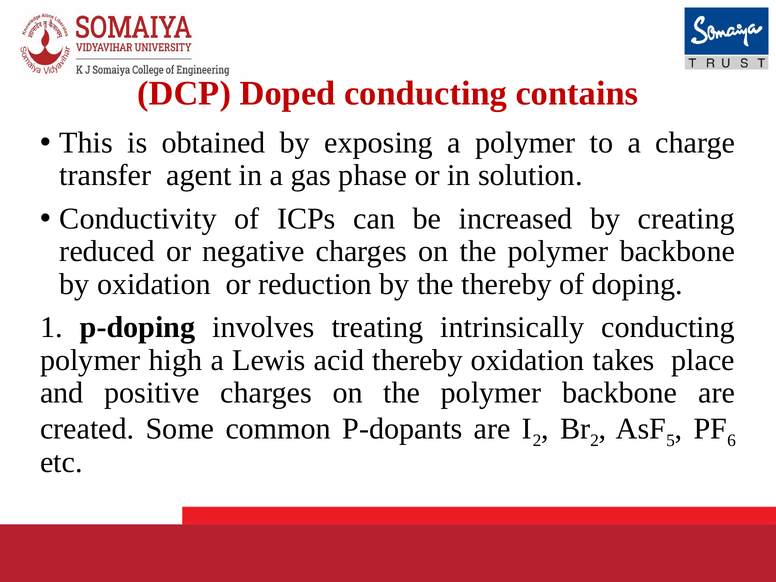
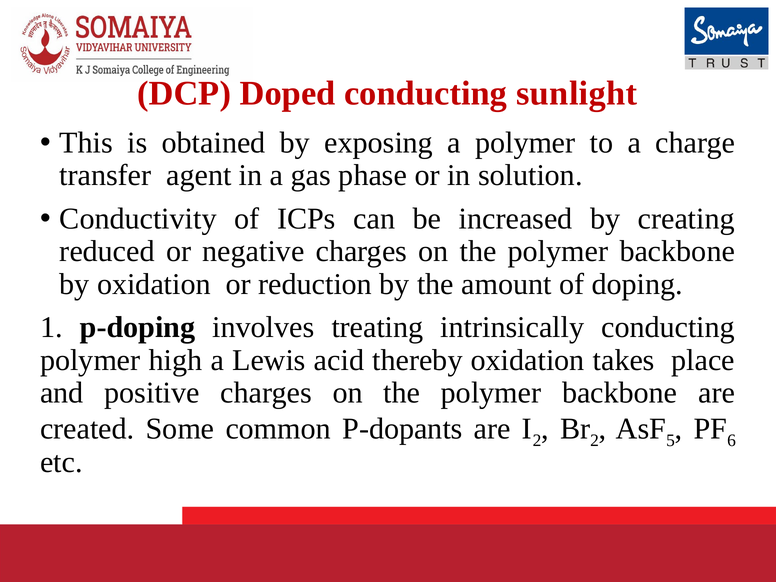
contains: contains -> sunlight (577, 93)
the thereby: thereby -> amount (507, 284)
